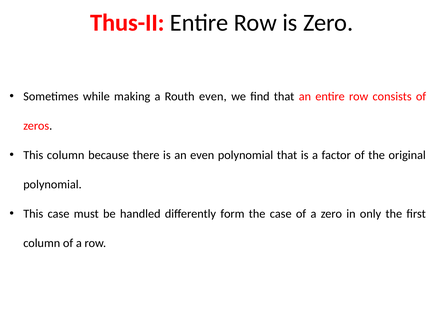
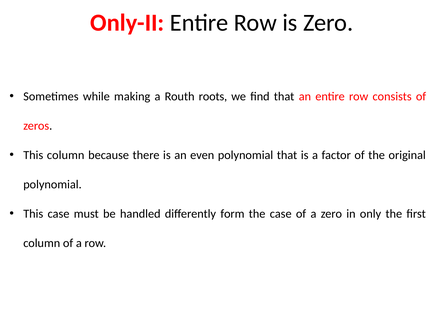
Thus-II: Thus-II -> Only-II (127, 23)
Routh even: even -> roots (213, 96)
